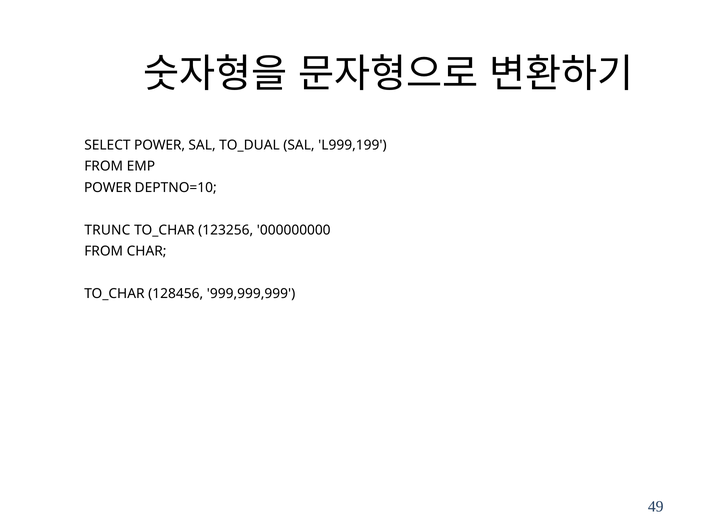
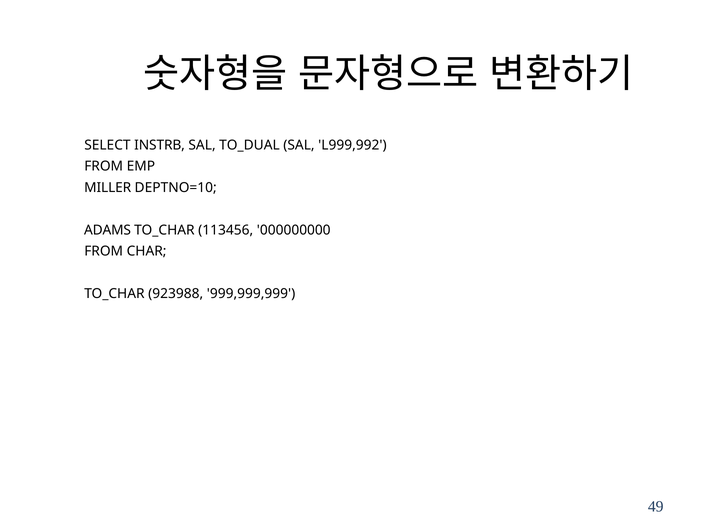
SELECT POWER: POWER -> INSTRB (160, 145)
L999,199: L999,199 -> L999,992 (352, 145)
POWER: POWER -> MILLER (108, 187)
TRUNC: TRUNC -> ADAMS (108, 230)
123256: 123256 -> 113456 (226, 230)
128456: 128456 -> 923988 (176, 293)
